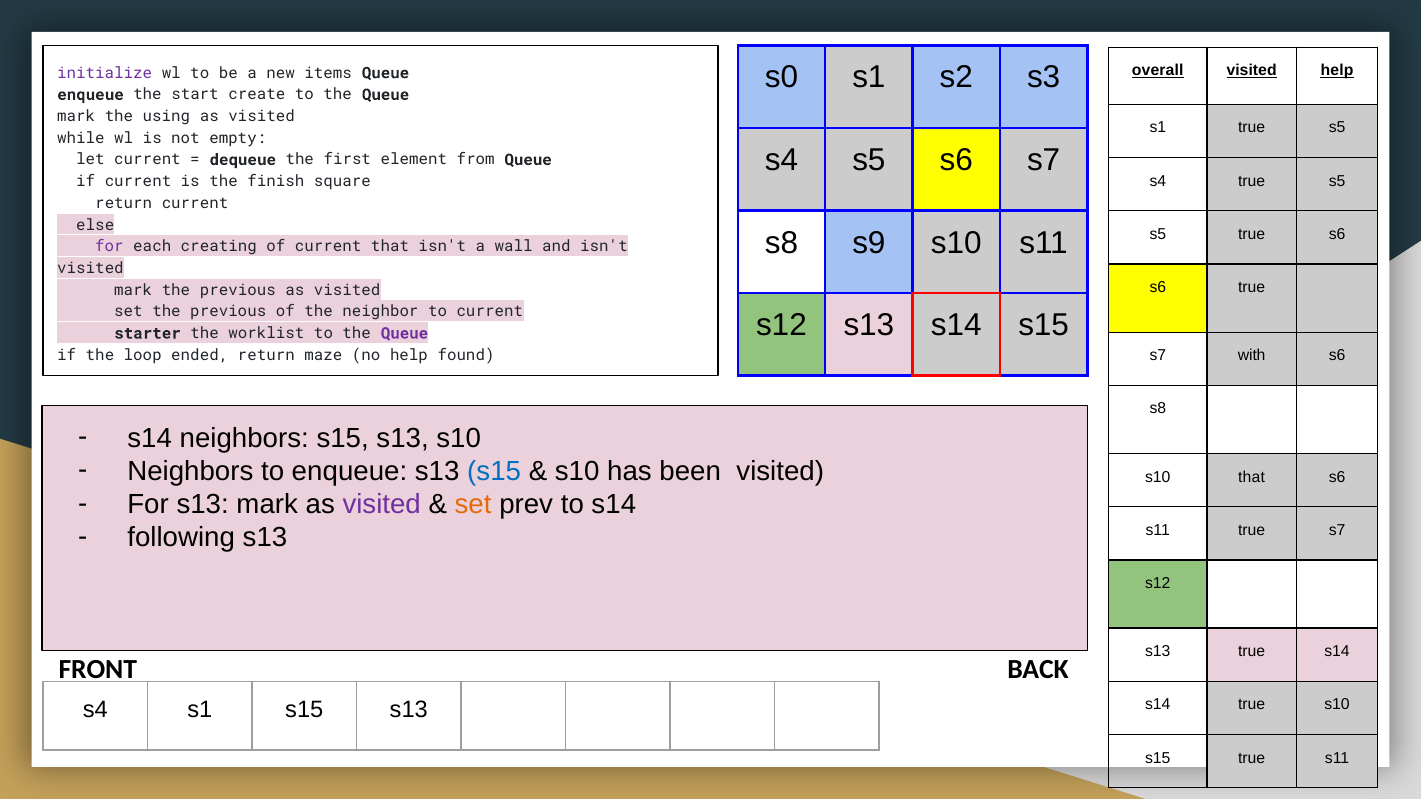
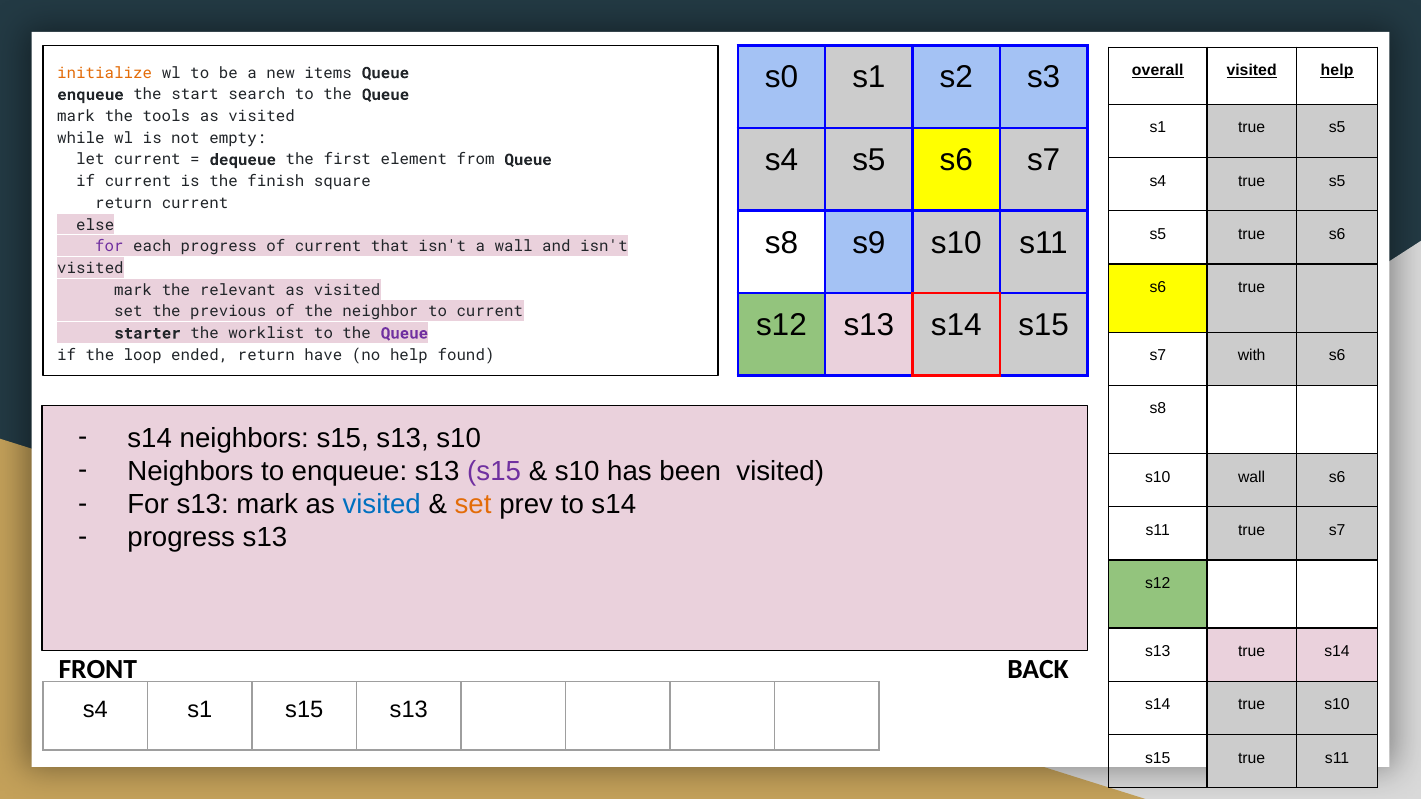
initialize colour: purple -> orange (105, 73)
create: create -> search (257, 95)
using: using -> tools (166, 116)
each creating: creating -> progress (219, 247)
mark the previous: previous -> relevant (238, 290)
maze: maze -> have (323, 355)
s15 colour: blue -> purple (494, 471)
s10 that: that -> wall (1252, 477)
visited colour: purple -> blue (382, 505)
following: following -> progress (181, 538)
